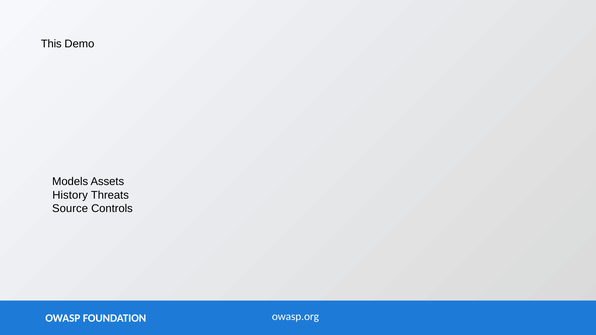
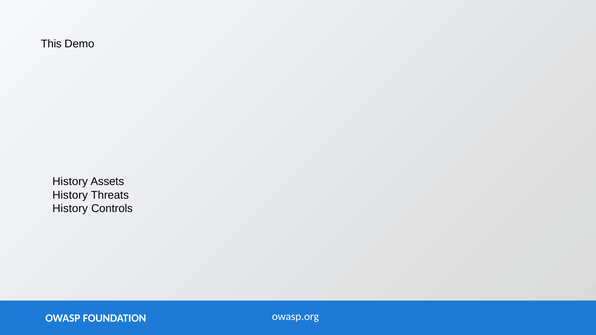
Models: Models -> History (70, 182)
Source: Source -> History (70, 209)
